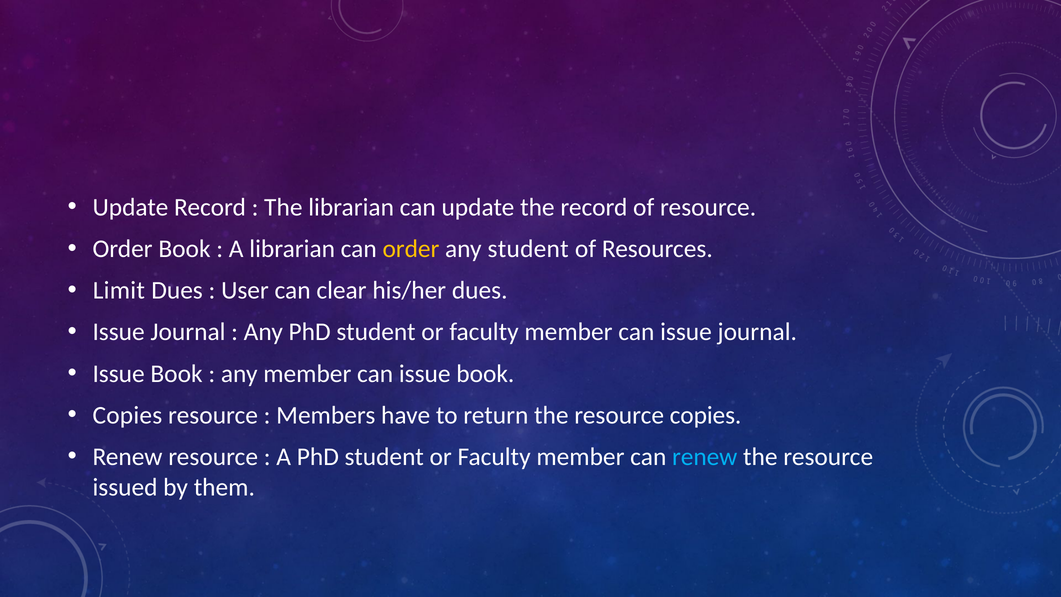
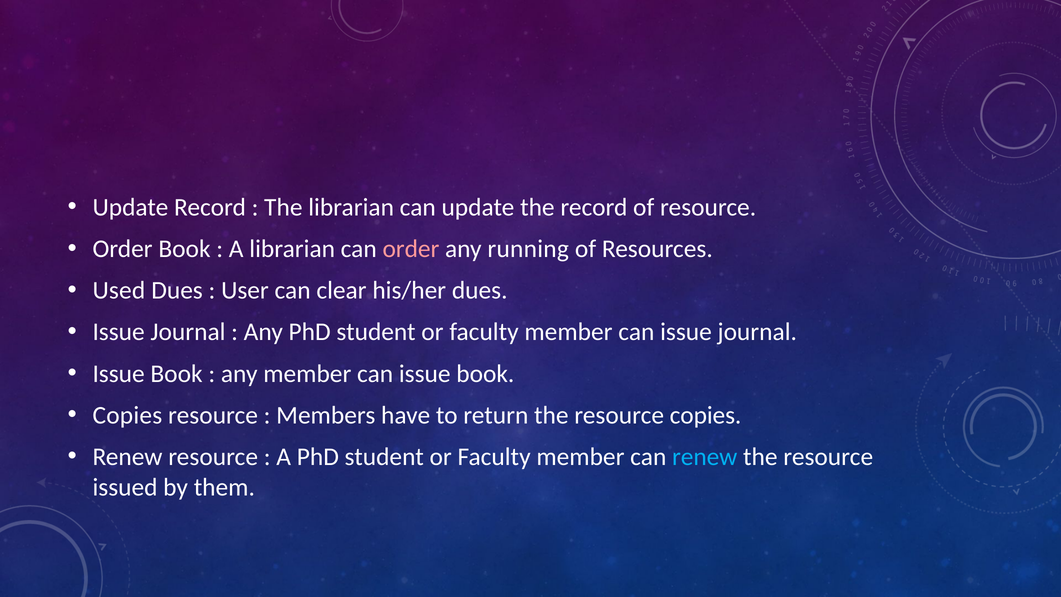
order colour: yellow -> pink (411, 249)
any student: student -> running (528, 249)
Limit: Limit -> Used (119, 290)
